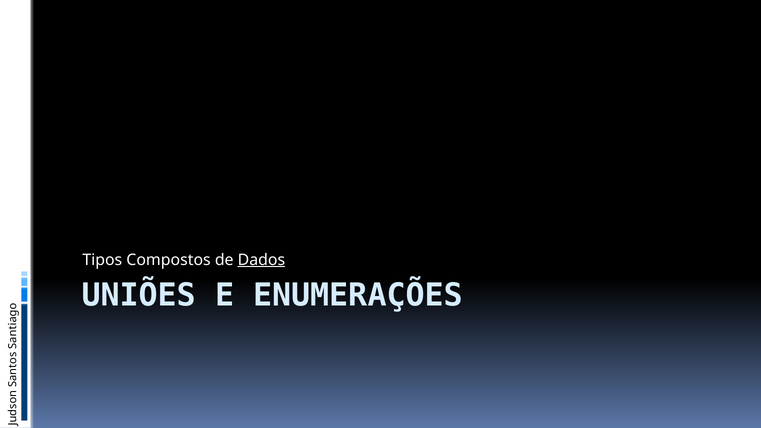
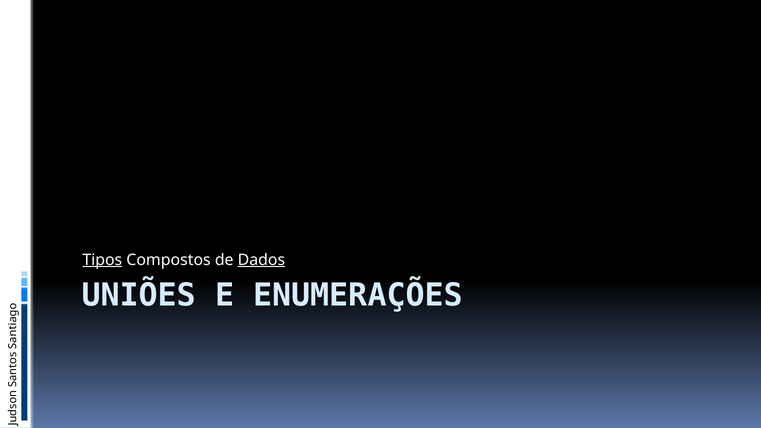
Tipos underline: none -> present (102, 260)
